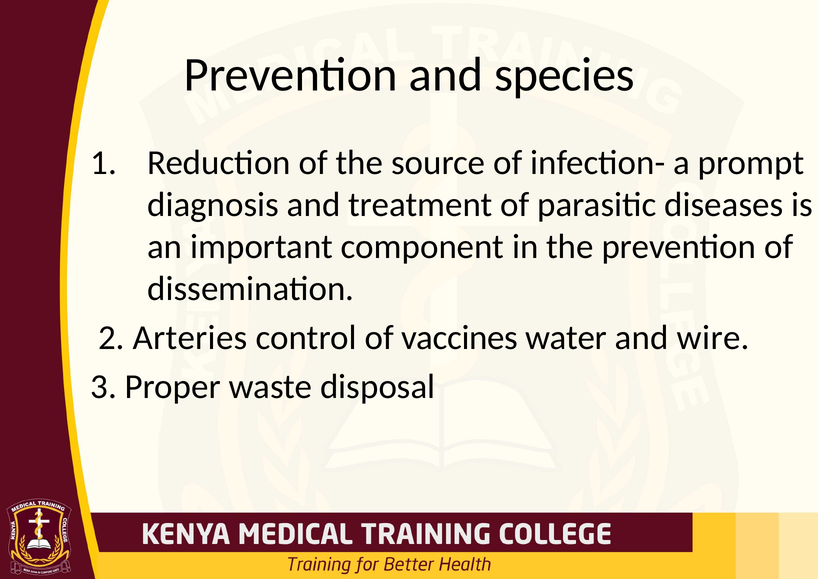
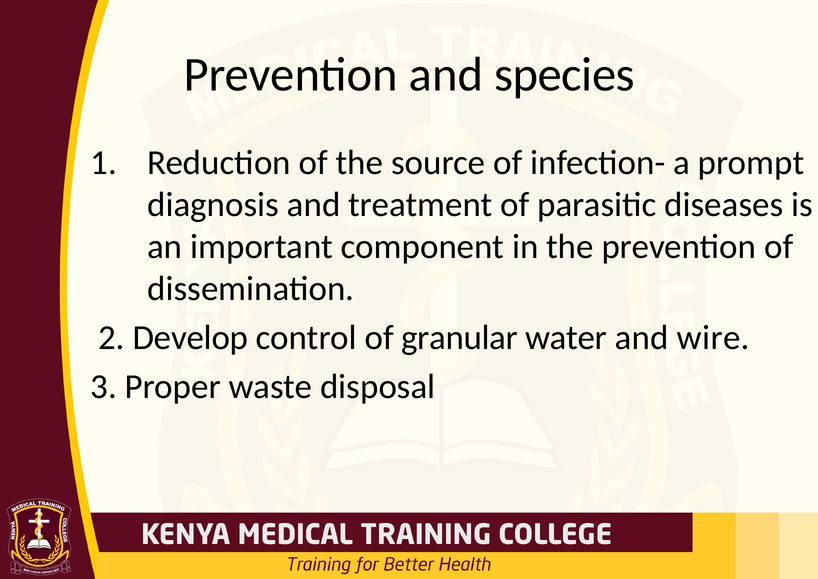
Arteries: Arteries -> Develop (190, 337)
vaccines: vaccines -> granular (460, 337)
